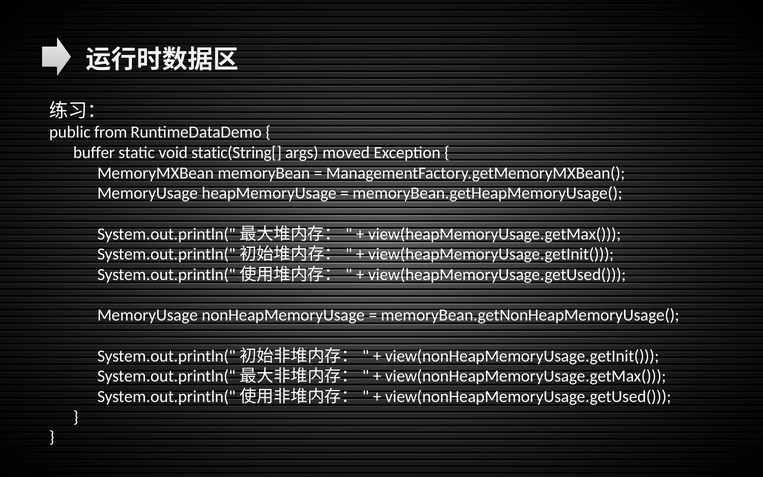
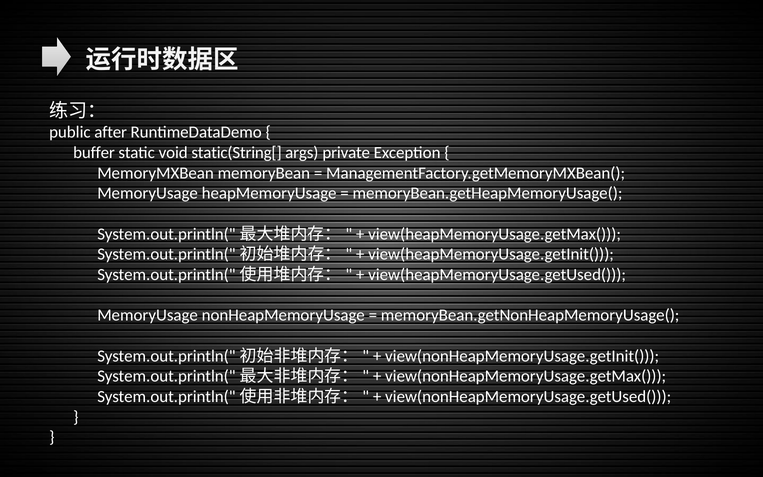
from: from -> after (111, 132)
moved: moved -> private (346, 153)
